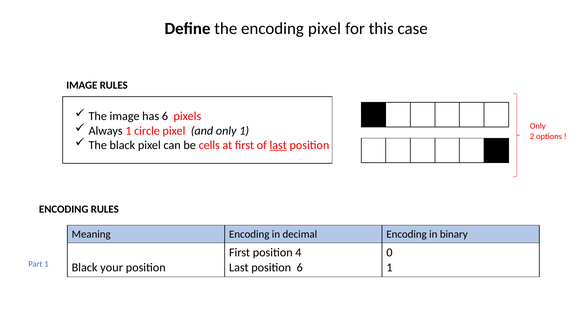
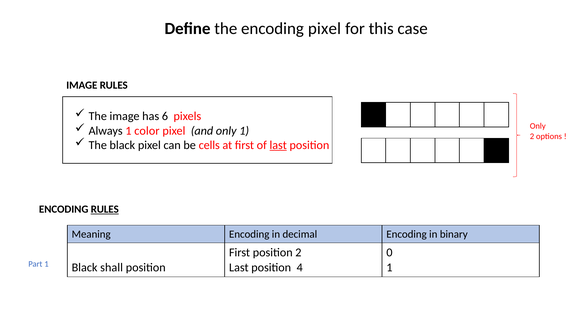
circle: circle -> color (147, 131)
RULES underline: none -> present (105, 209)
position 4: 4 -> 2 (298, 252)
your: your -> shall (112, 267)
position 6: 6 -> 4 (300, 267)
